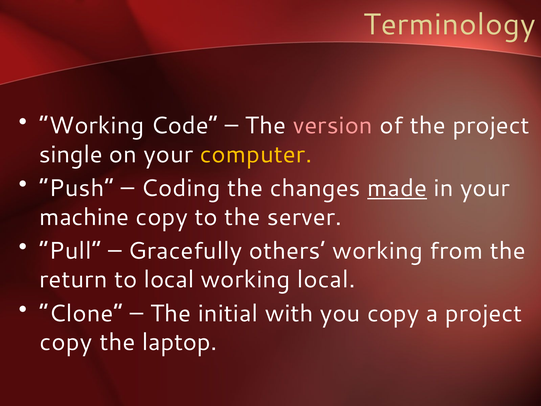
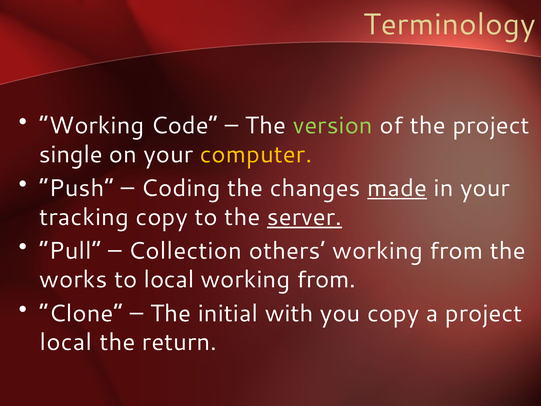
version colour: pink -> light green (333, 126)
machine: machine -> tracking (84, 217)
server underline: none -> present (304, 217)
Gracefully: Gracefully -> Collection (185, 251)
return: return -> works (73, 280)
local: local -> from (326, 280)
copy: copy -> local (66, 342)
laptop: laptop -> return (179, 342)
